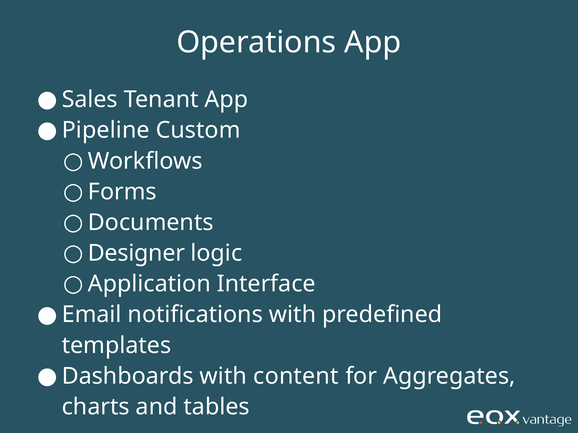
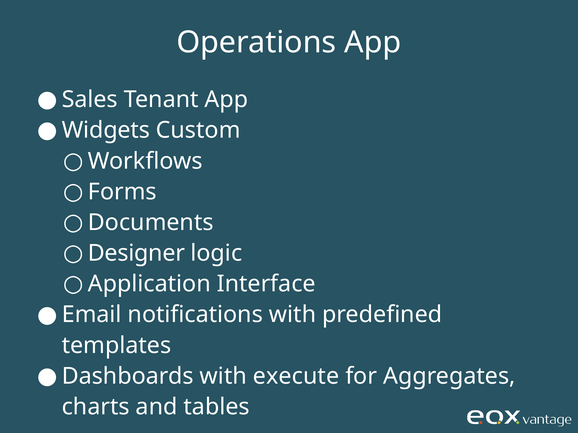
Pipeline: Pipeline -> Widgets (106, 130)
content: content -> execute (296, 376)
